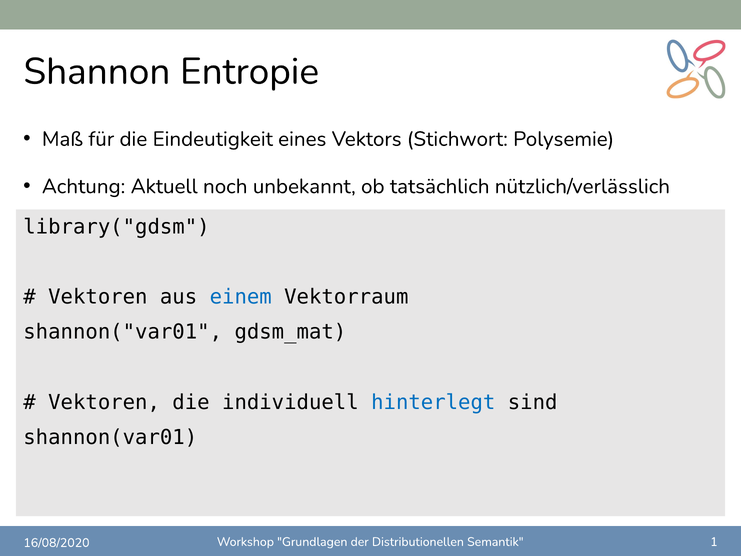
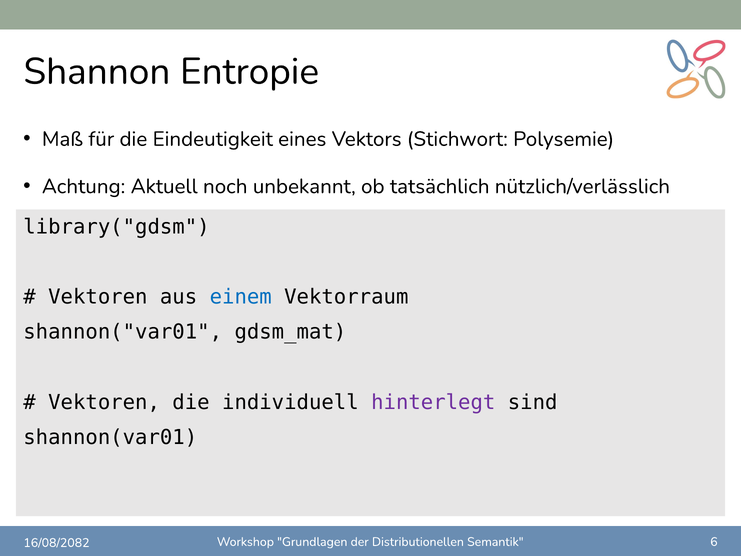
hinterlegt colour: blue -> purple (433, 402)
1: 1 -> 6 (714, 542)
16/08/2020: 16/08/2020 -> 16/08/2082 (56, 543)
